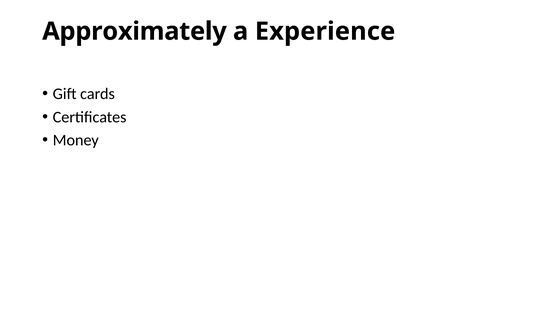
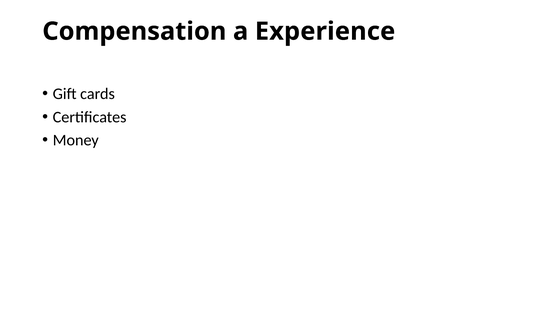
Approximately: Approximately -> Compensation (134, 31)
